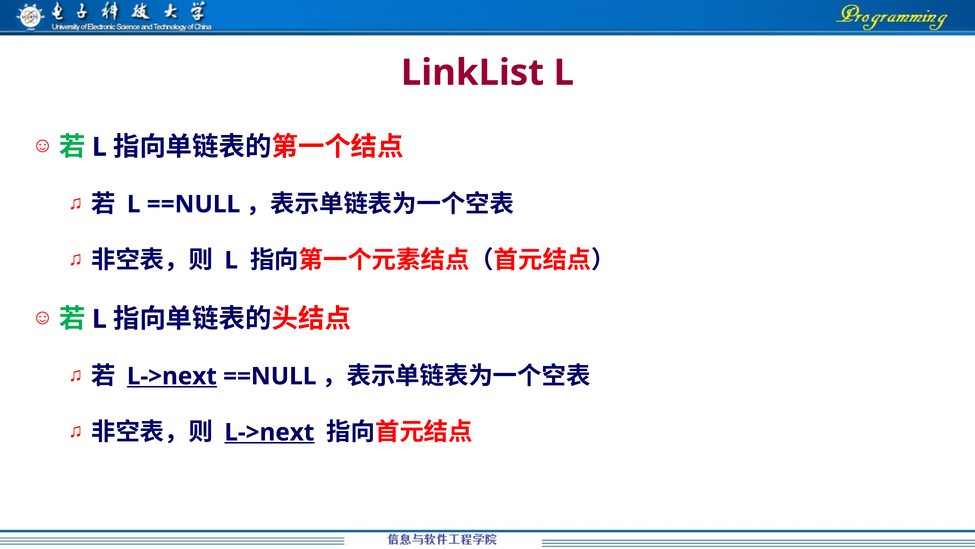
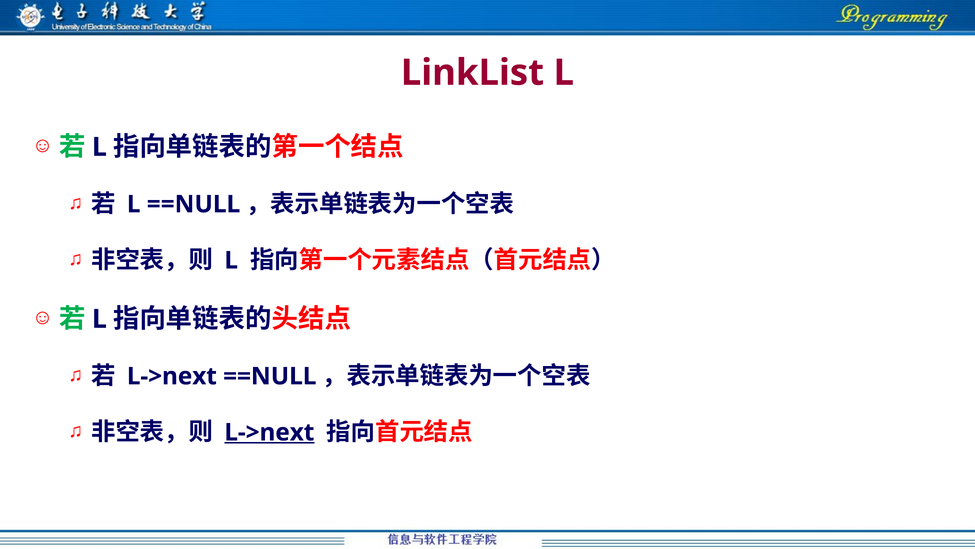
L->next underline: present -> none (172, 376)
